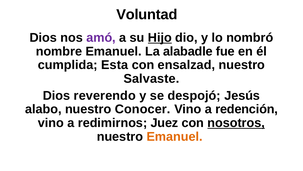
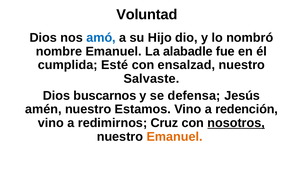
amó colour: purple -> blue (101, 38)
Hijo underline: present -> none (160, 38)
Esta: Esta -> Esté (115, 65)
reverendo: reverendo -> buscarnos (105, 95)
despojó: despojó -> defensa (194, 95)
alabo: alabo -> amén (43, 109)
Conocer: Conocer -> Estamos (143, 109)
Juez: Juez -> Cruz (164, 123)
